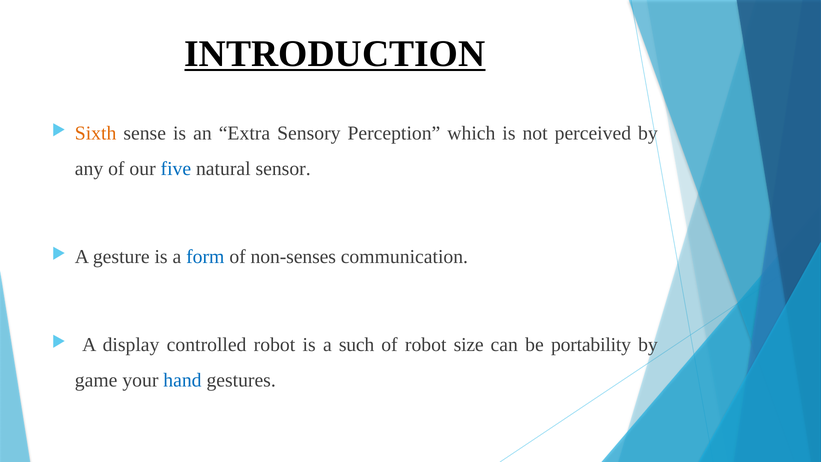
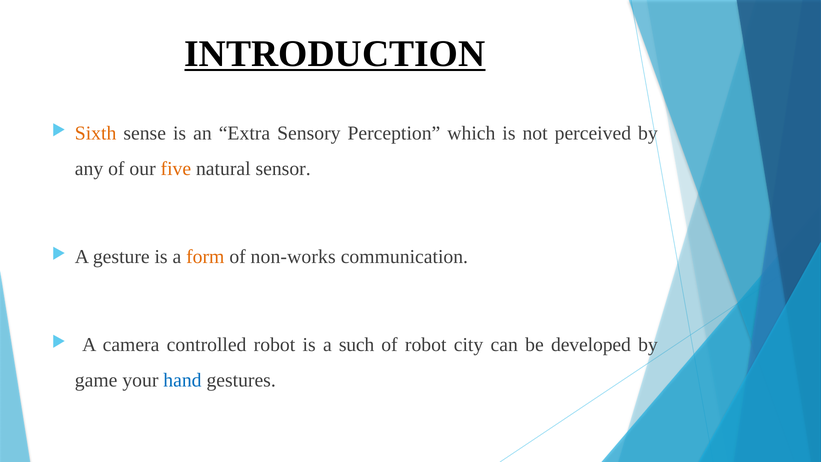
five colour: blue -> orange (176, 169)
form colour: blue -> orange (205, 257)
non-senses: non-senses -> non-works (293, 257)
display: display -> camera (131, 345)
size: size -> city (469, 345)
portability: portability -> developed (591, 345)
